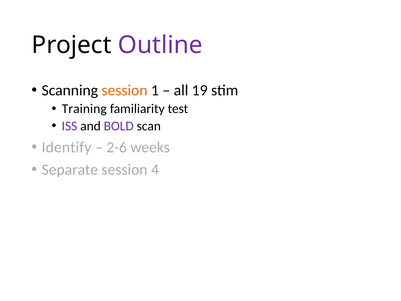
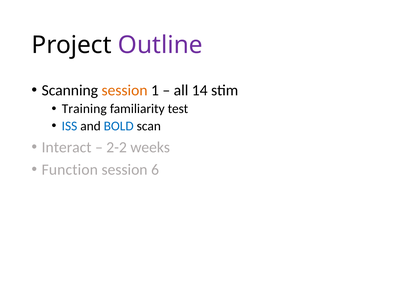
19: 19 -> 14 (200, 90)
ISS colour: purple -> blue (69, 126)
BOLD colour: purple -> blue (119, 126)
Identify: Identify -> Interact (67, 147)
2-6: 2-6 -> 2-2 (117, 147)
Separate: Separate -> Function (70, 170)
4: 4 -> 6 (155, 170)
